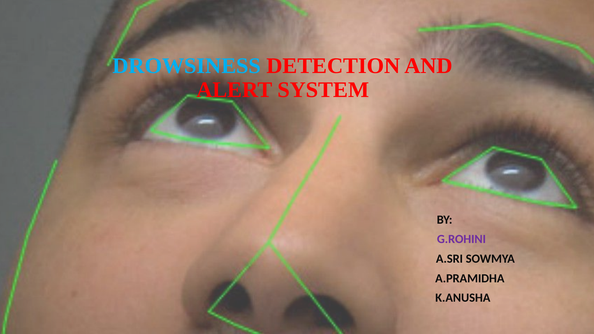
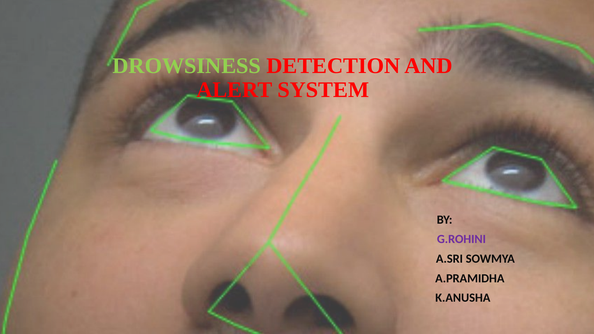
DROWSINESS colour: light blue -> light green (187, 66)
